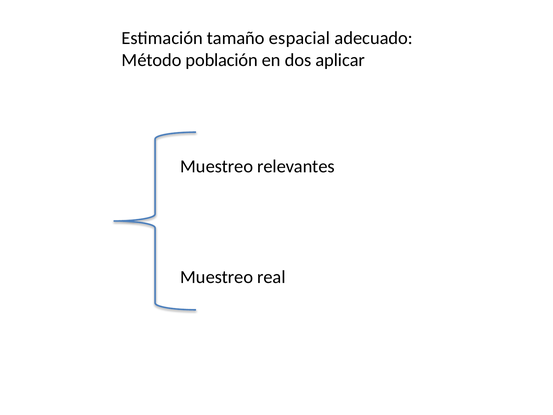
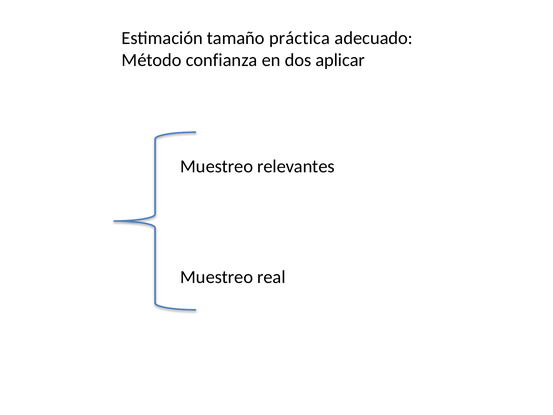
espacial: espacial -> práctica (300, 38)
población: población -> confianza (222, 60)
